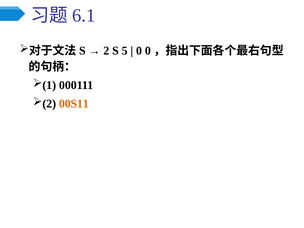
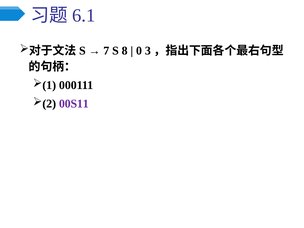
2: 2 -> 7 (106, 51)
5: 5 -> 8 (125, 51)
0 0: 0 -> 3 (148, 51)
00S11 colour: orange -> purple (74, 104)
